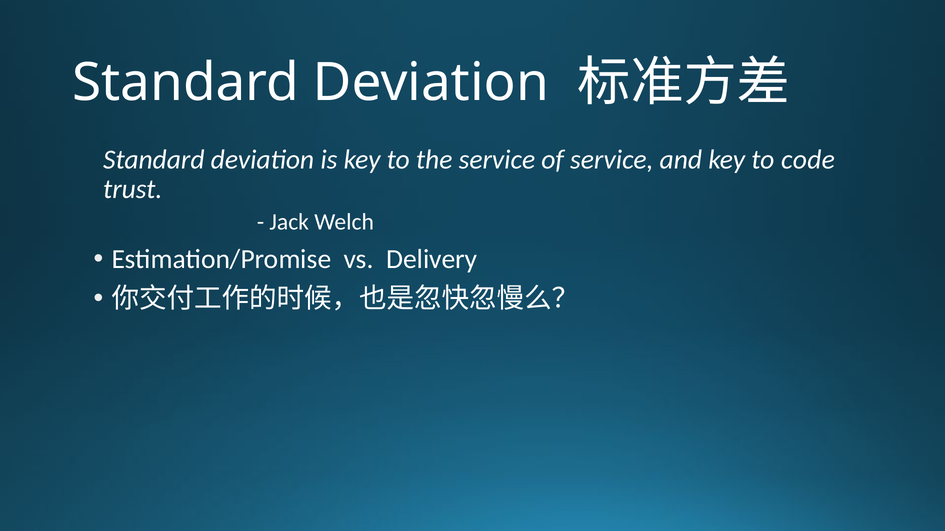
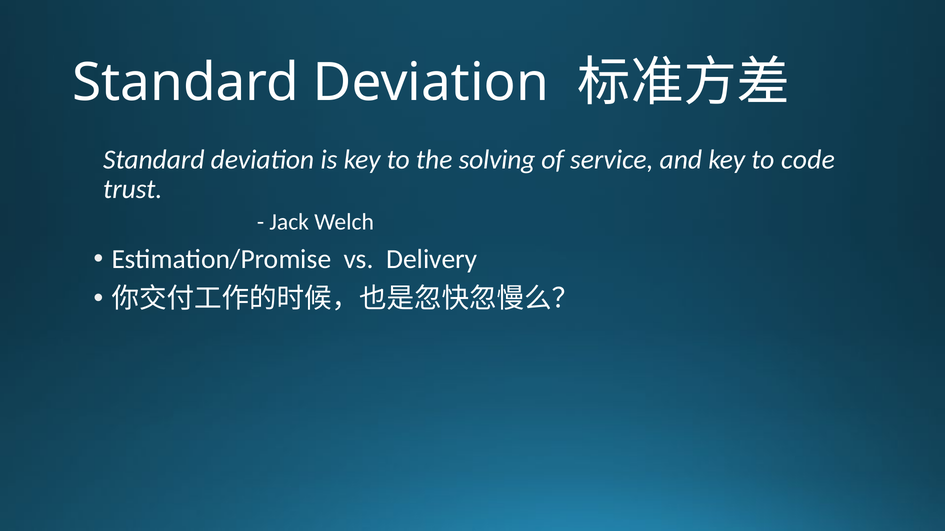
the service: service -> solving (497, 160)
